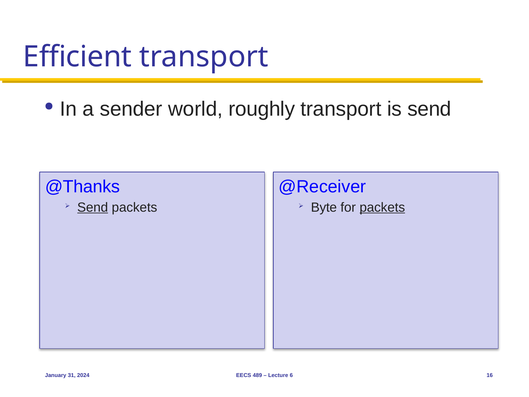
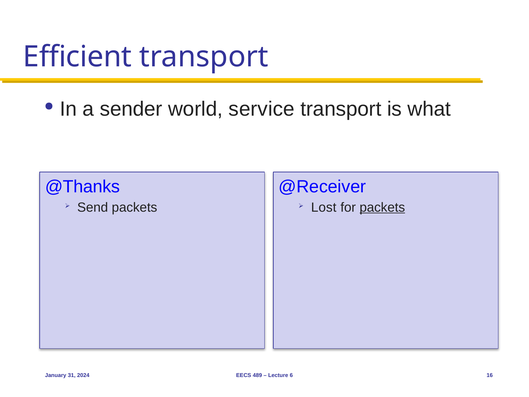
roughly: roughly -> service (262, 109)
is send: send -> what (429, 109)
Send underline: present -> none (93, 207)
Byte: Byte -> Lost (324, 207)
